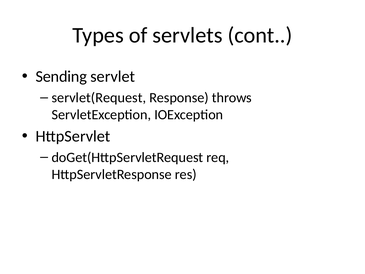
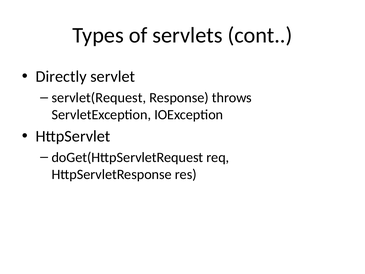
Sending: Sending -> Directly (61, 77)
